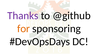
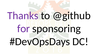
for colour: orange -> purple (23, 29)
